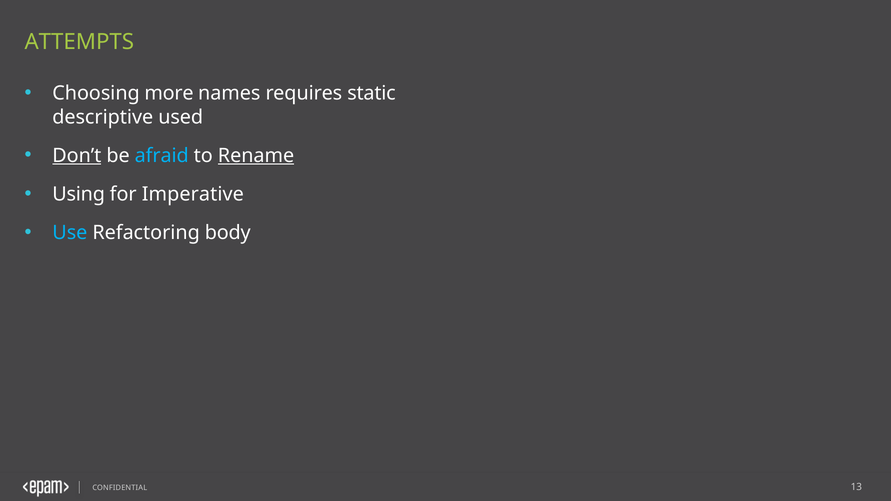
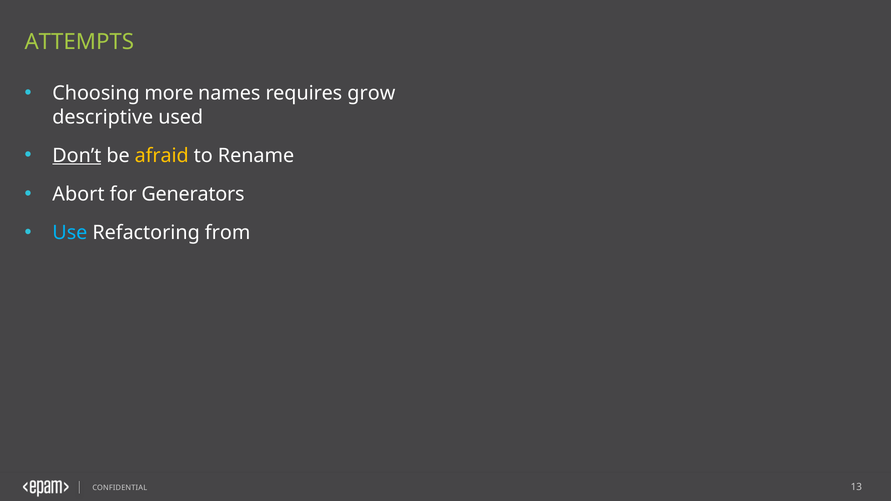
static: static -> grow (371, 93)
afraid colour: light blue -> yellow (162, 156)
Rename underline: present -> none (256, 156)
Using: Using -> Abort (78, 194)
Imperative: Imperative -> Generators (193, 194)
body: body -> from (228, 233)
